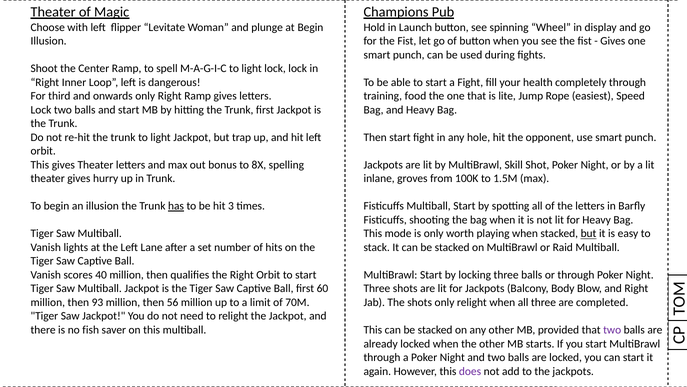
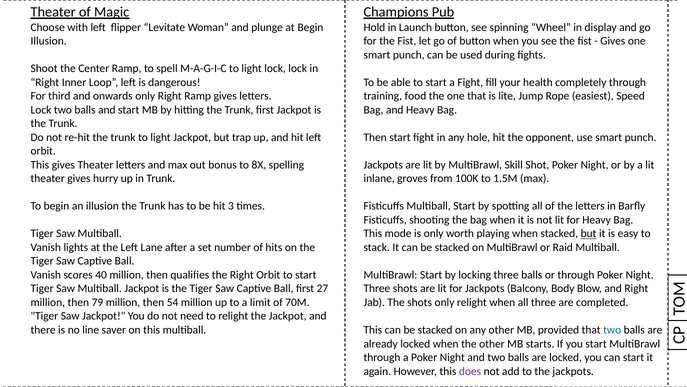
has underline: present -> none (176, 206)
60: 60 -> 27 (322, 288)
93: 93 -> 79 (97, 302)
56: 56 -> 54 (173, 302)
fish: fish -> line (91, 329)
two colour: purple -> blue (612, 329)
